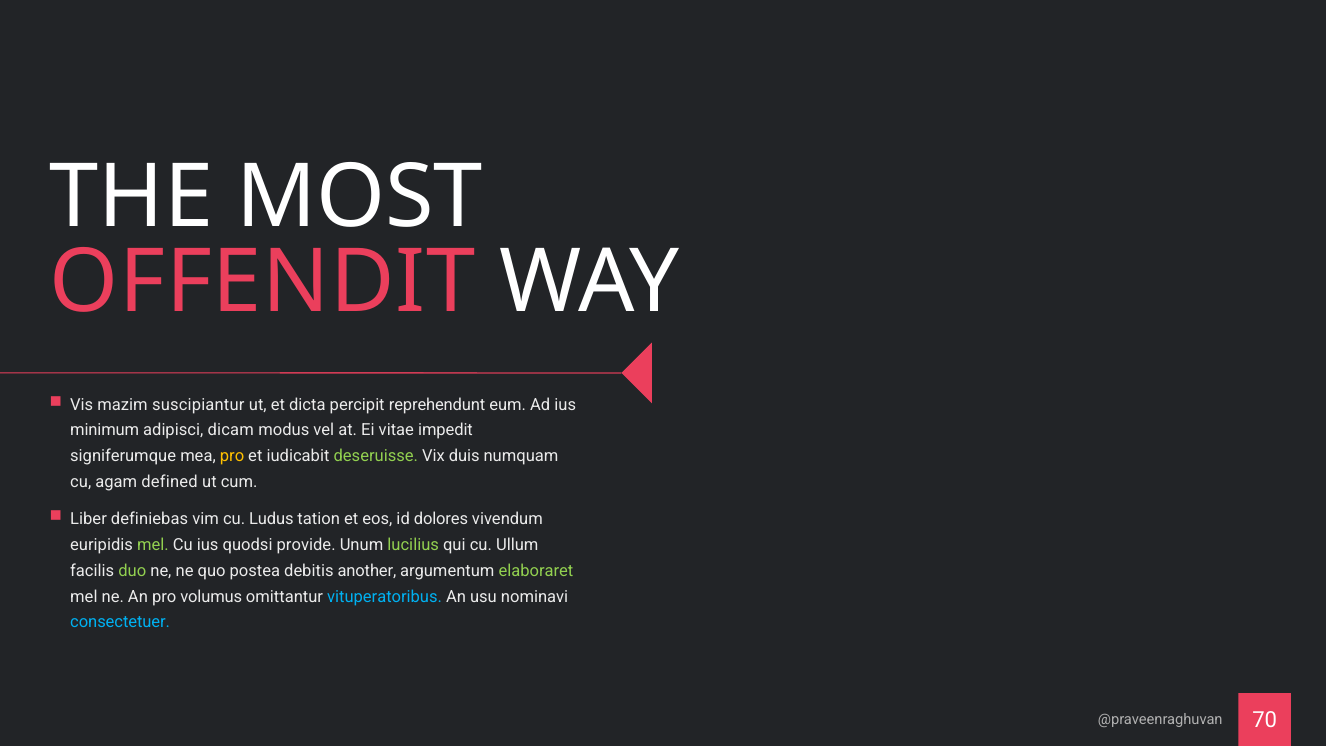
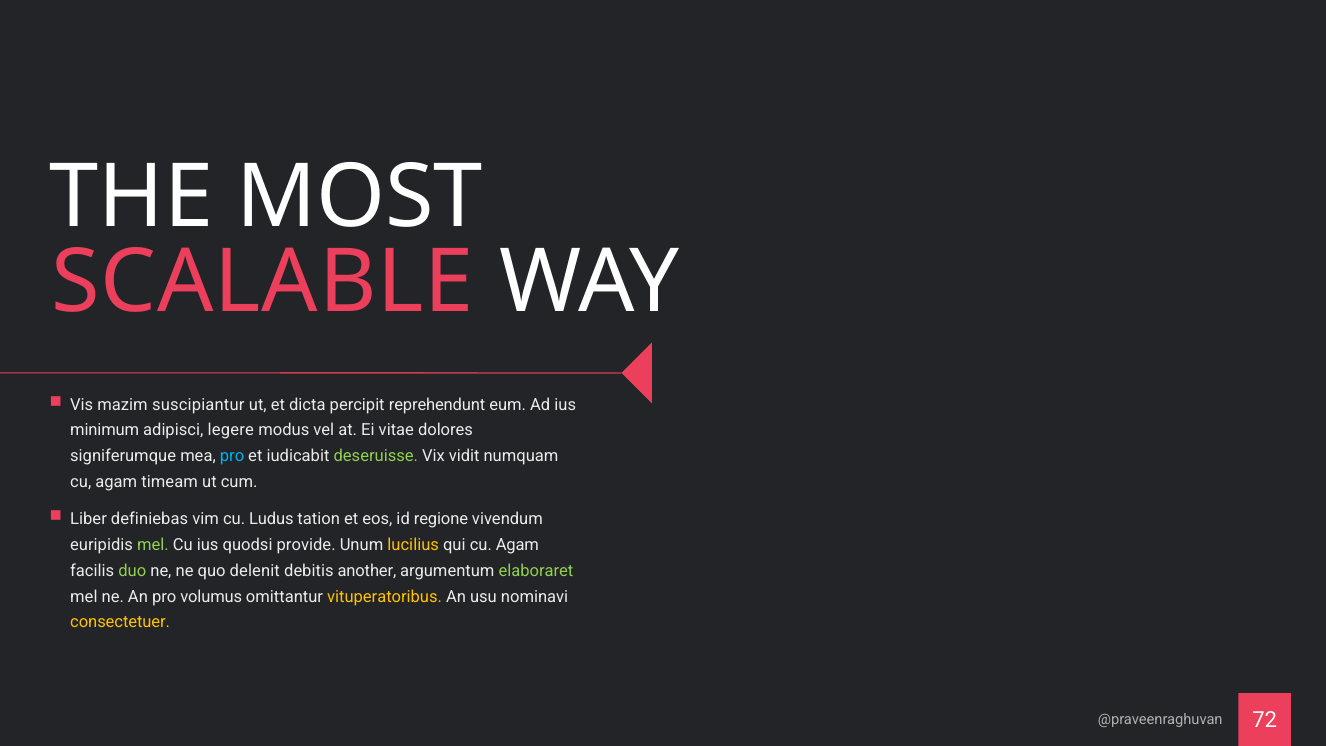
OFFENDIT: OFFENDIT -> SCALABLE (263, 282)
dicam: dicam -> legere (231, 430)
impedit: impedit -> dolores (446, 430)
pro colour: yellow -> light blue (232, 456)
duis: duis -> vidit (464, 456)
defined: defined -> timeam (170, 482)
dolores: dolores -> regione (441, 519)
lucilius colour: light green -> yellow (413, 545)
qui cu Ullum: Ullum -> Agam (517, 545)
postea: postea -> delenit (255, 571)
vituperatoribus colour: light blue -> yellow (385, 596)
consectetuer colour: light blue -> yellow (120, 622)
70: 70 -> 72 (1265, 720)
